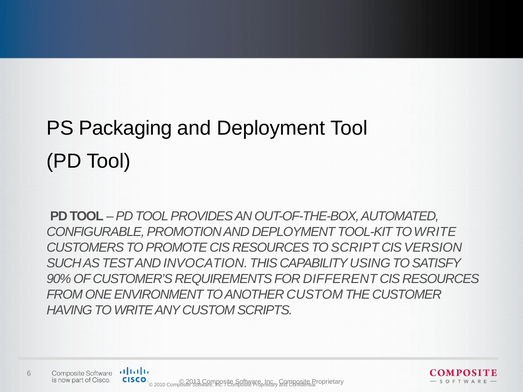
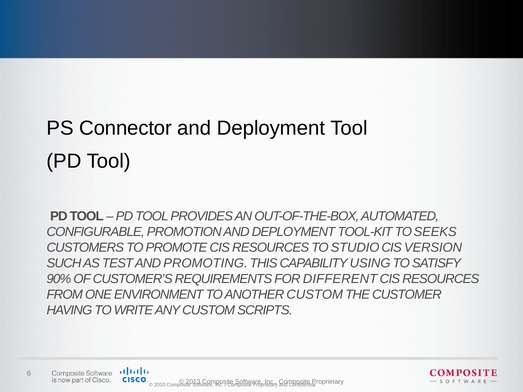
Packaging: Packaging -> Connector (126, 128)
TOOL-KIT TO WRITE: WRITE -> SEEKS (435, 232)
SCRIPT: SCRIPT -> STUDIO (355, 248)
INVOCATION: INVOCATION -> PROMOTING (205, 263)
